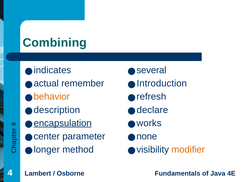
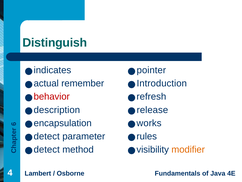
Combining: Combining -> Distinguish (55, 43)
several: several -> pointer (151, 70)
behavior colour: orange -> red (52, 96)
declare: declare -> release (152, 110)
encapsulation underline: present -> none (63, 123)
center: center -> detect (47, 136)
none: none -> rules (147, 136)
longer: longer -> detect (47, 149)
